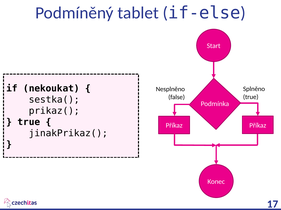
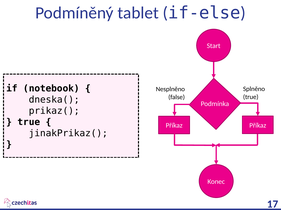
nekoukat: nekoukat -> notebook (51, 89)
sestka(: sestka( -> dneska( (54, 100)
